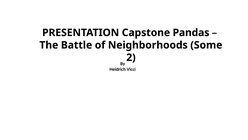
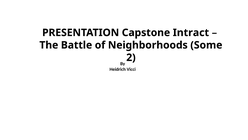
Pandas: Pandas -> Intract (191, 33)
